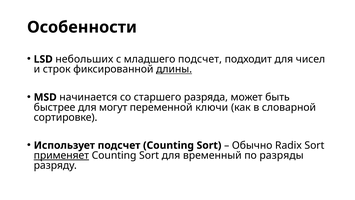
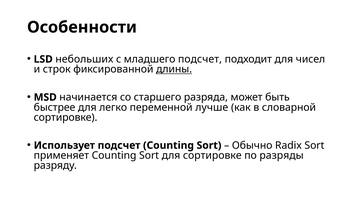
могут: могут -> легко (113, 107)
ключи: ключи -> лучше (212, 107)
применяет underline: present -> none (61, 155)
для временный: временный -> сортировке (212, 155)
